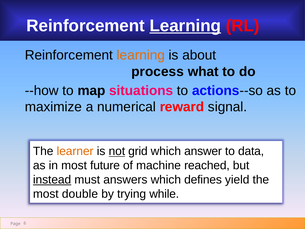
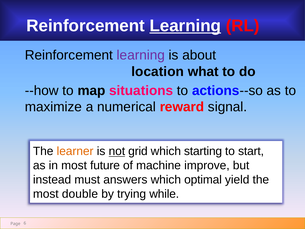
learning colour: orange -> purple (141, 55)
process: process -> location (158, 71)
answer: answer -> starting (203, 151)
data: data -> start (251, 151)
reached: reached -> improve (207, 165)
instead underline: present -> none (52, 180)
defines: defines -> optimal (203, 180)
